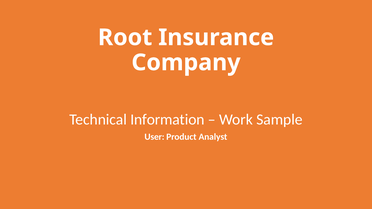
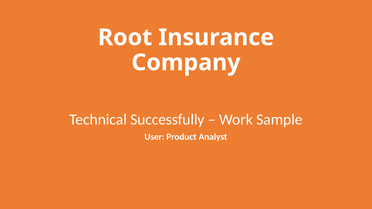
Information: Information -> Successfully (167, 120)
